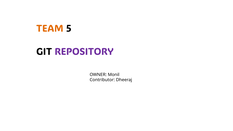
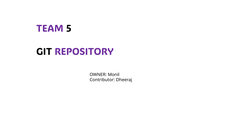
TEAM colour: orange -> purple (50, 29)
